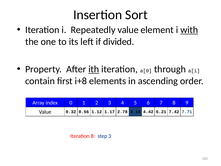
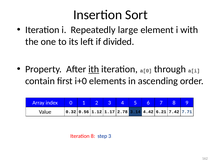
Repeatedly value: value -> large (128, 30)
with underline: present -> none (189, 30)
i+8: i+8 -> i+0 (81, 81)
